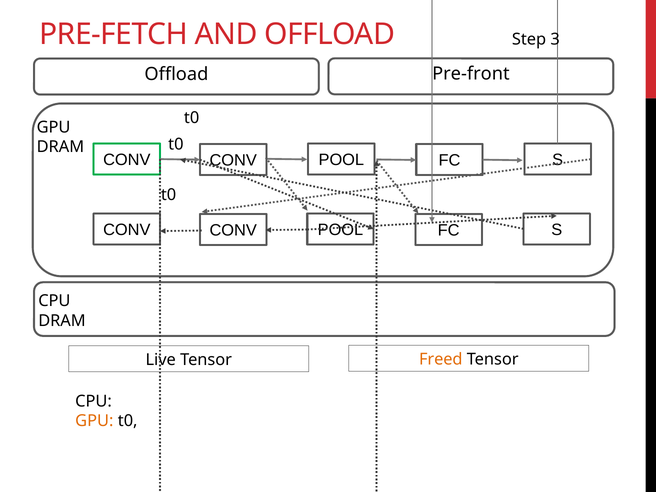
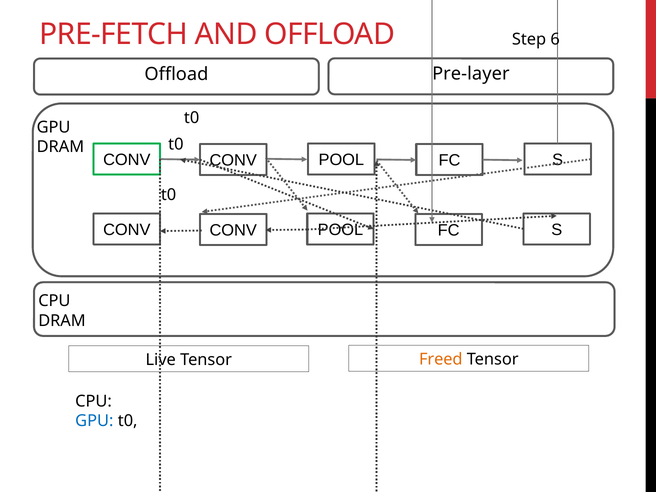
3: 3 -> 6 (555, 39)
Pre-front: Pre-front -> Pre-layer (471, 74)
GPU colour: orange -> blue (94, 421)
